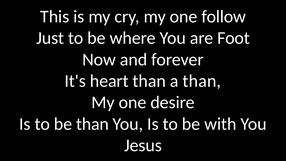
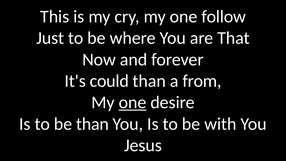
Foot: Foot -> That (234, 38)
heart: heart -> could (109, 81)
a than: than -> from (202, 81)
one underline: none -> present (133, 102)
